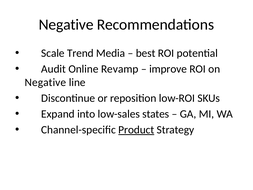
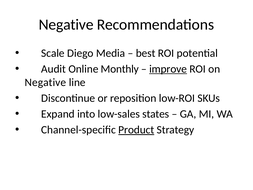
Trend: Trend -> Diego (80, 53)
Revamp: Revamp -> Monthly (120, 69)
improve underline: none -> present (168, 69)
